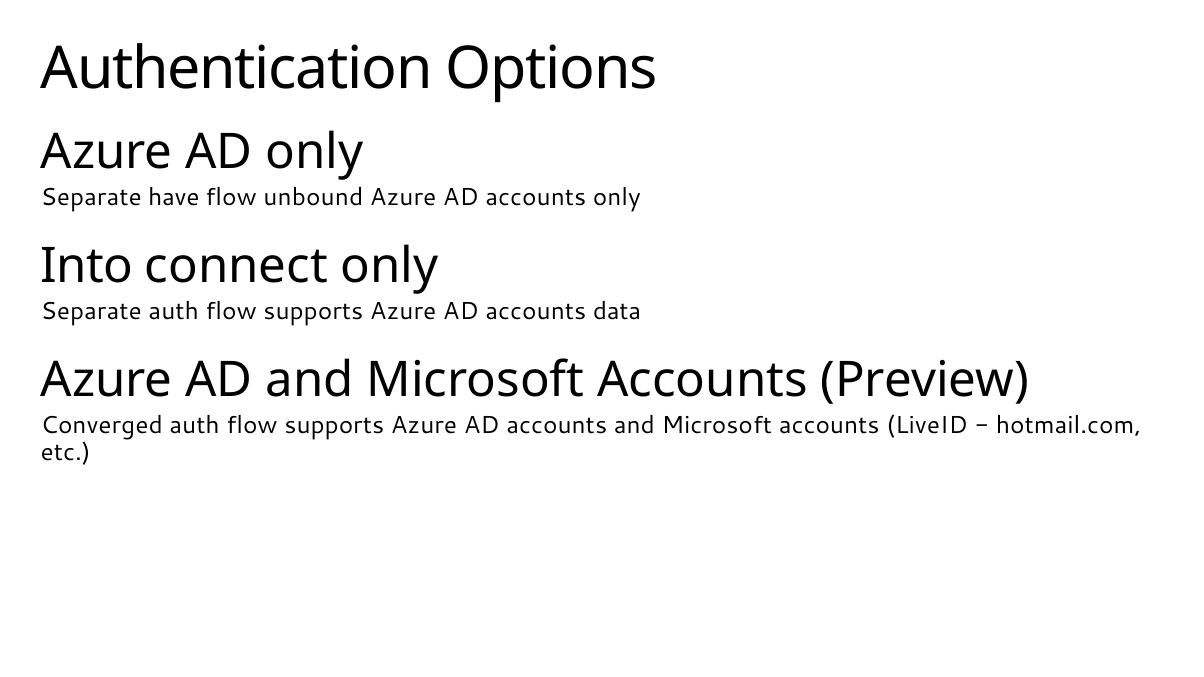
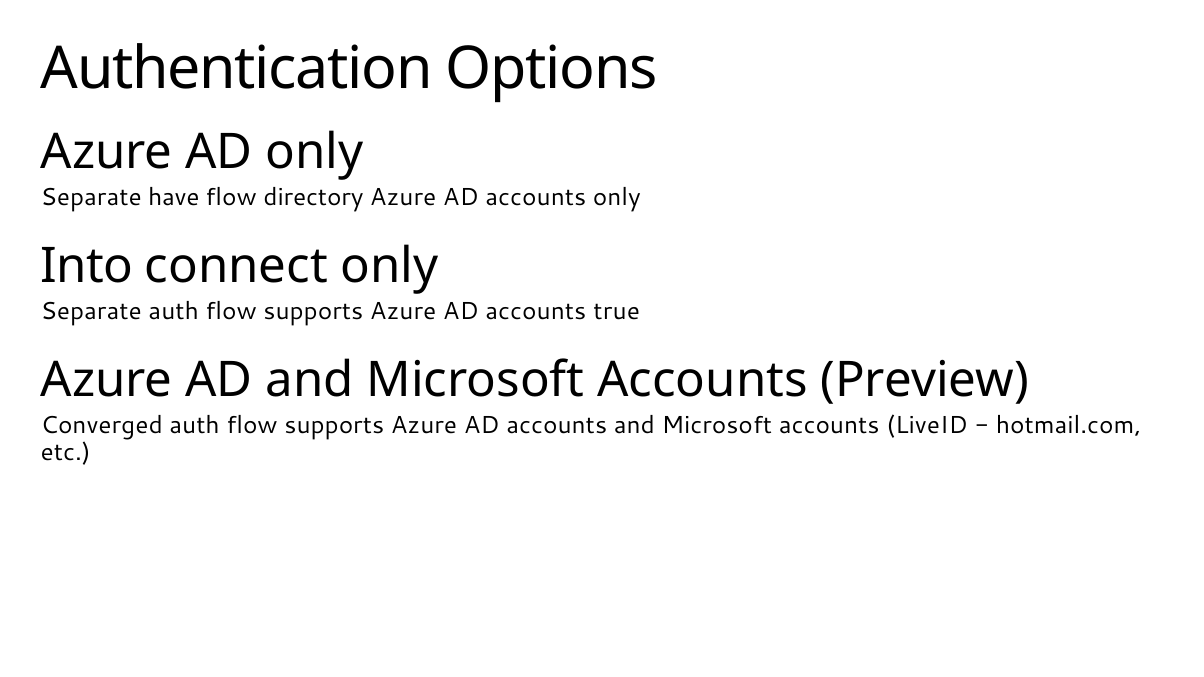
unbound: unbound -> directory (313, 197)
data: data -> true (617, 311)
